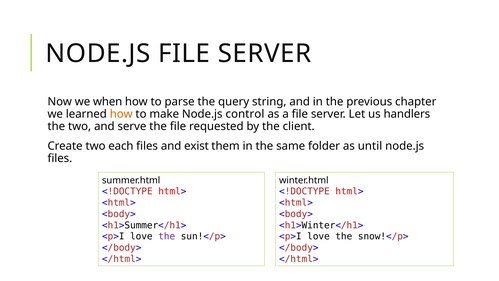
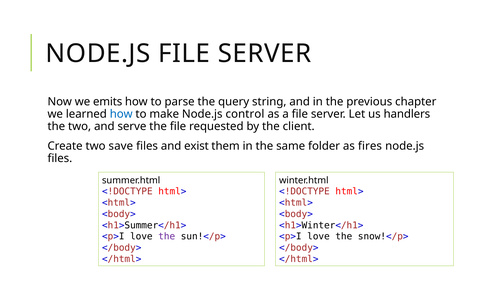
when: when -> emits (108, 102)
how colour: orange -> blue (121, 114)
each: each -> save (121, 146)
until: until -> fires (370, 146)
